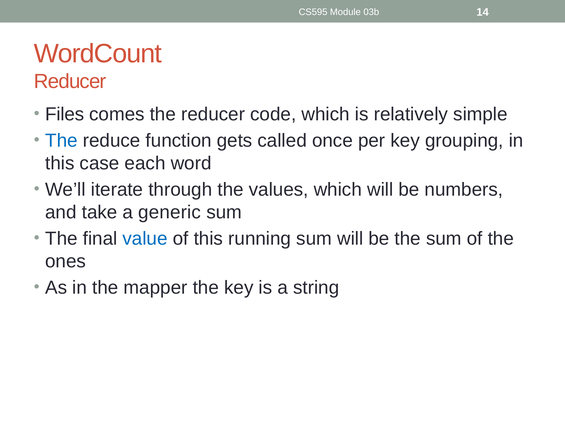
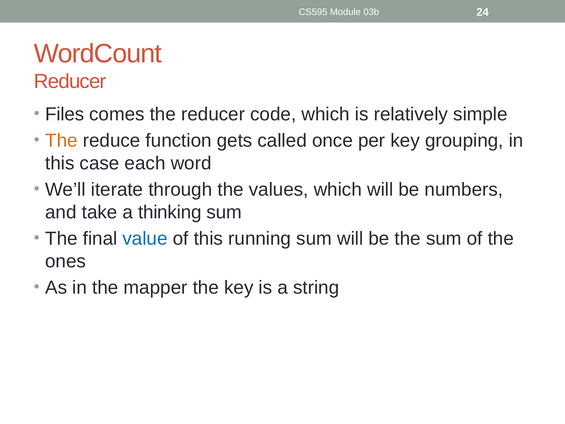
14: 14 -> 24 (483, 12)
The colour: blue -> orange (61, 141)
generic: generic -> thinking (170, 212)
